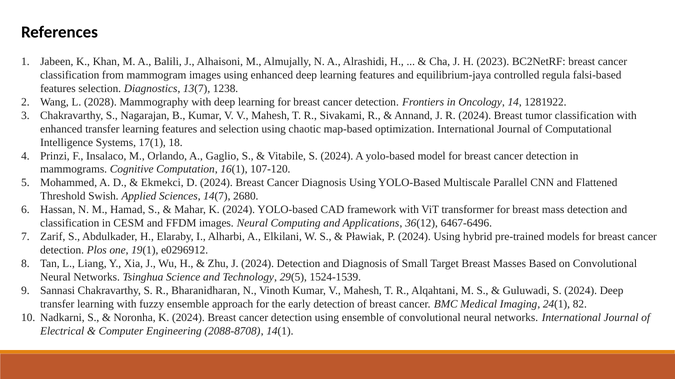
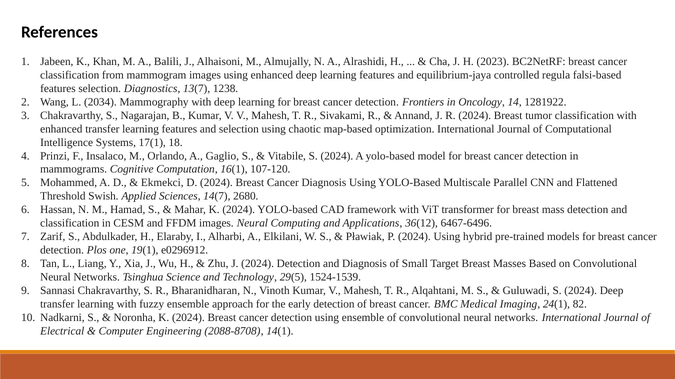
2028: 2028 -> 2034 (100, 102)
